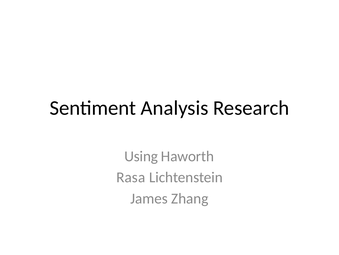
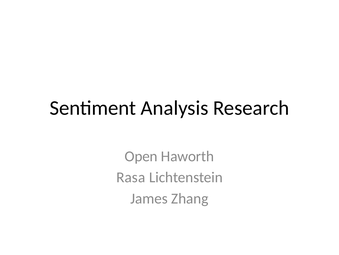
Using: Using -> Open (141, 156)
